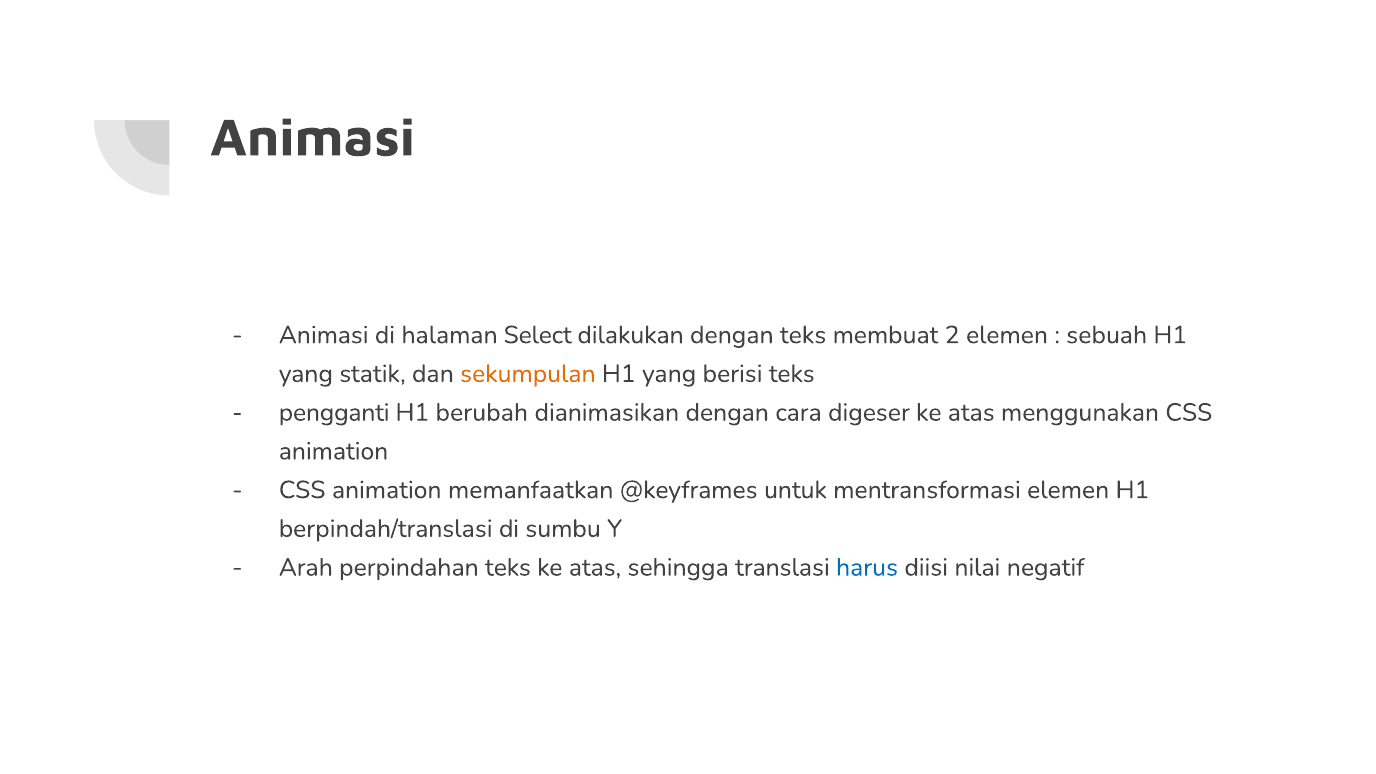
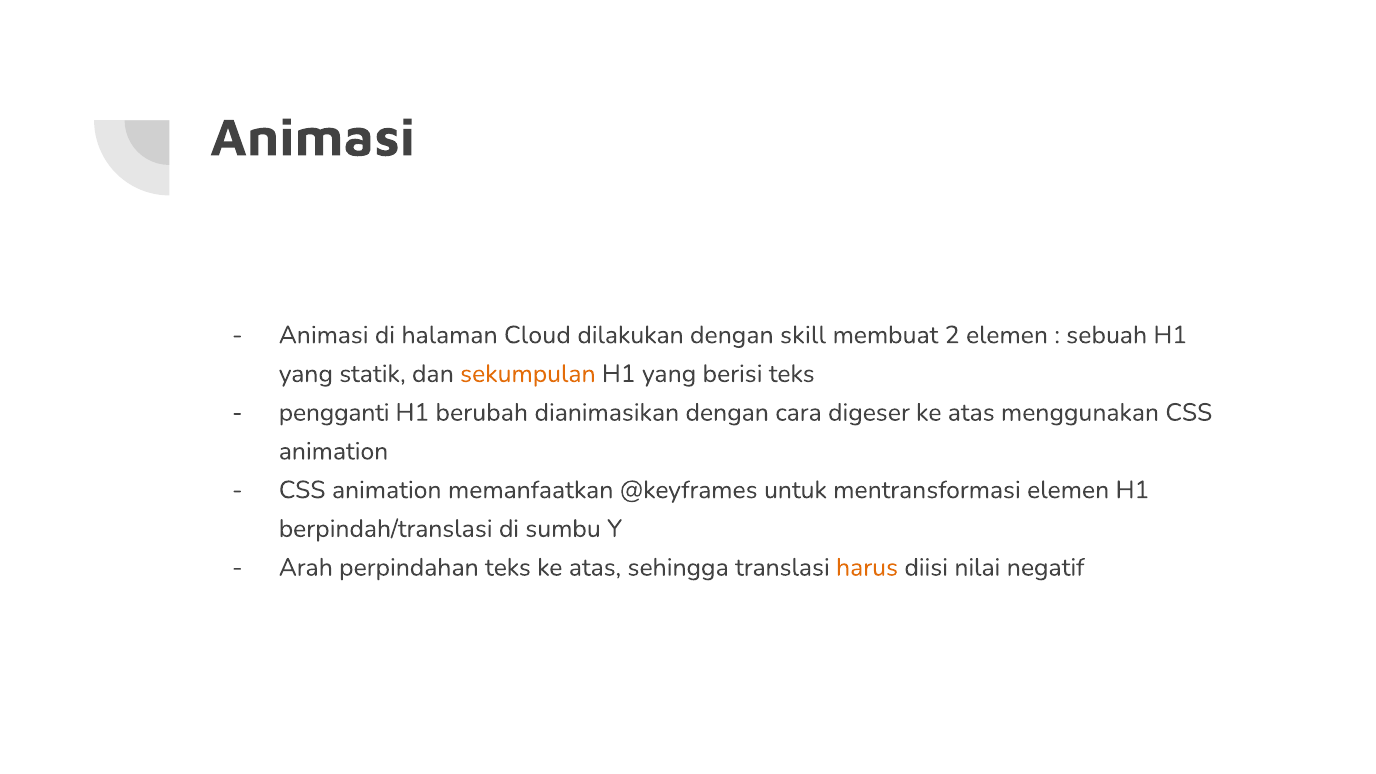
Select: Select -> Cloud (537, 335)
dengan teks: teks -> skill (803, 335)
harus colour: blue -> orange (867, 567)
